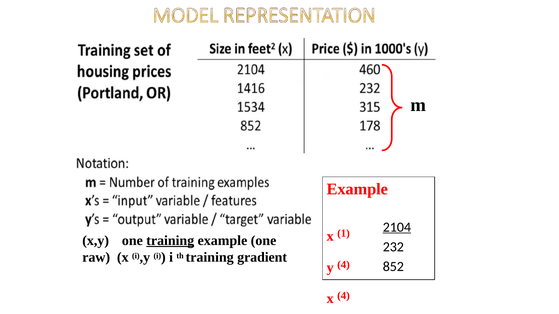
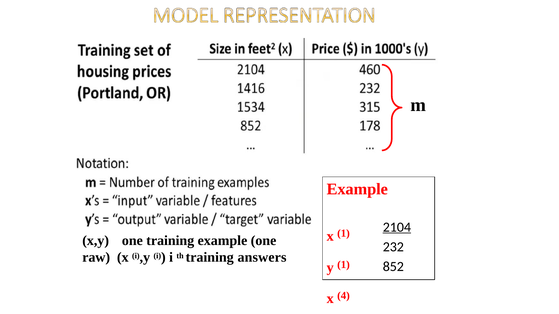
training underline: present -> none (170, 241)
gradient: gradient -> answers (262, 258)
y 4: 4 -> 1 (344, 265)
